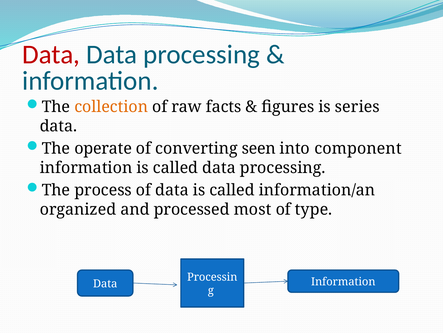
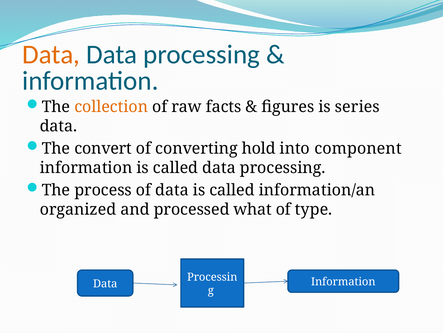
Data colour: red -> orange (51, 55)
operate: operate -> convert (103, 148)
seen: seen -> hold (259, 148)
most: most -> what (253, 209)
